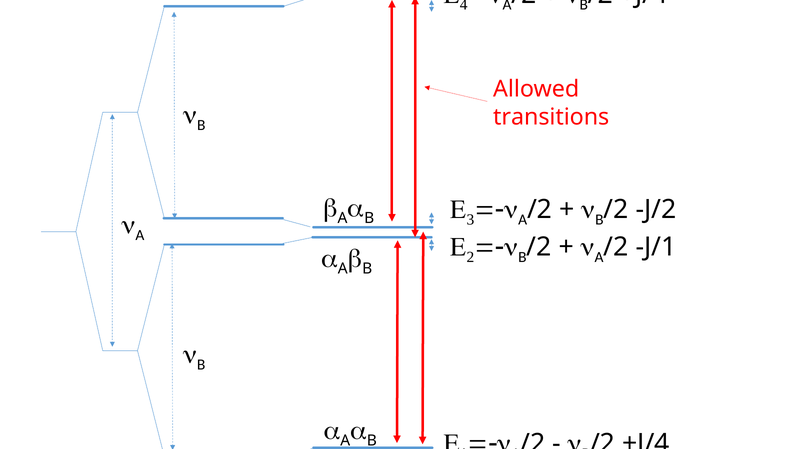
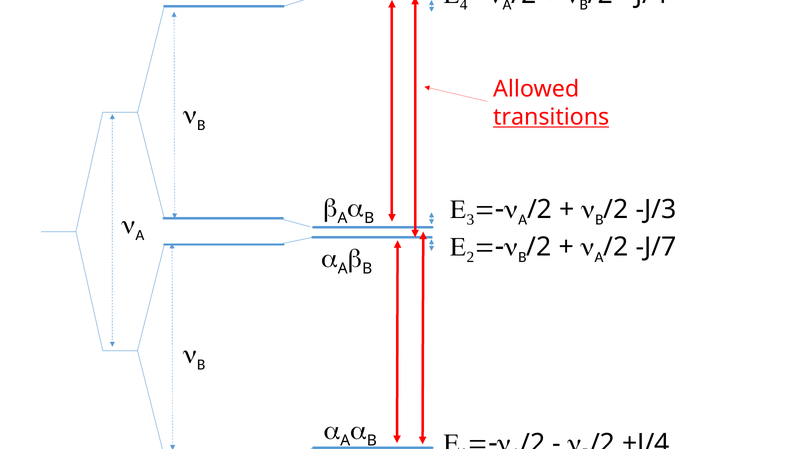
transitions underline: none -> present (551, 117)
J/2: J/2 -> J/3 (656, 209)
J/1: J/1 -> J/7 (656, 247)
